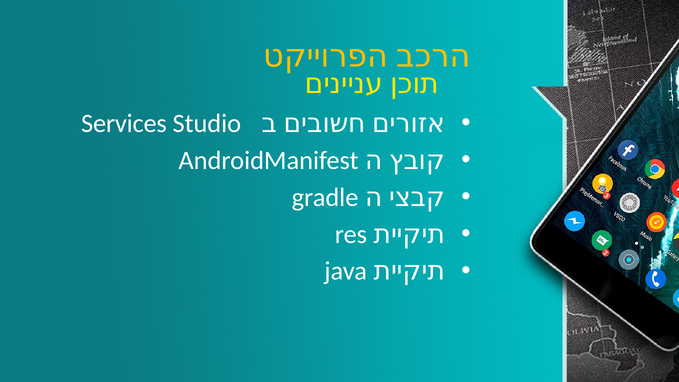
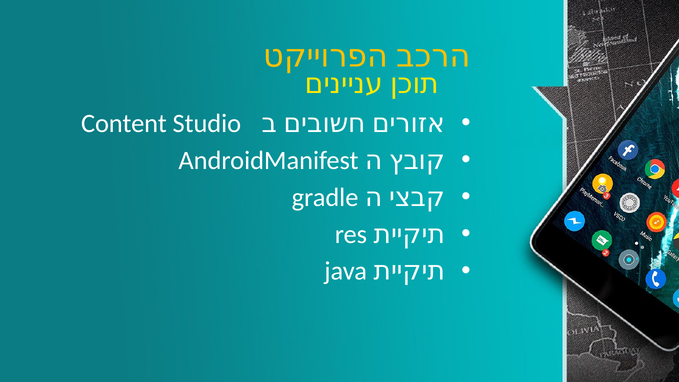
Services: Services -> Content (124, 123)
